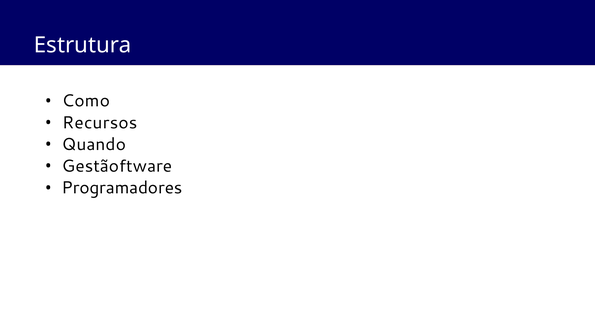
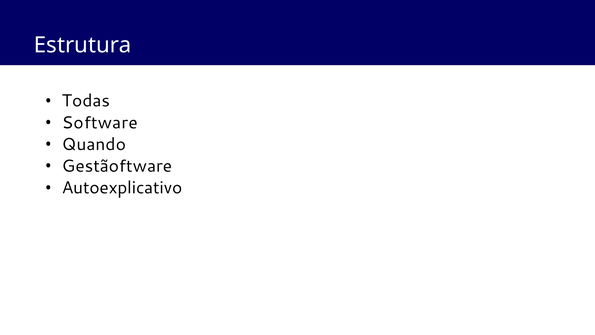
Como: Como -> Todas (86, 101)
Recursos: Recursos -> Software (100, 123)
Programadores: Programadores -> Autoexplicativo (122, 188)
